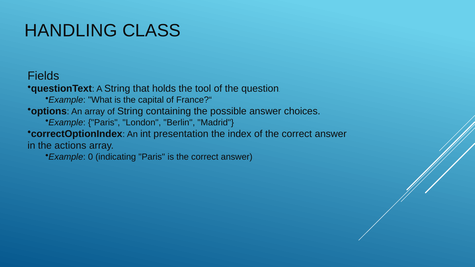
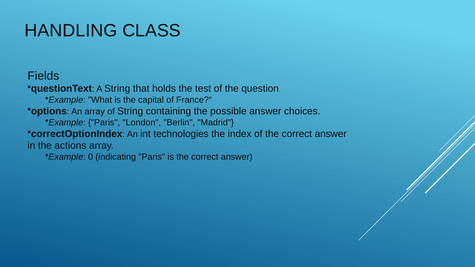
tool: tool -> test (203, 89)
presentation: presentation -> technologies (181, 134)
